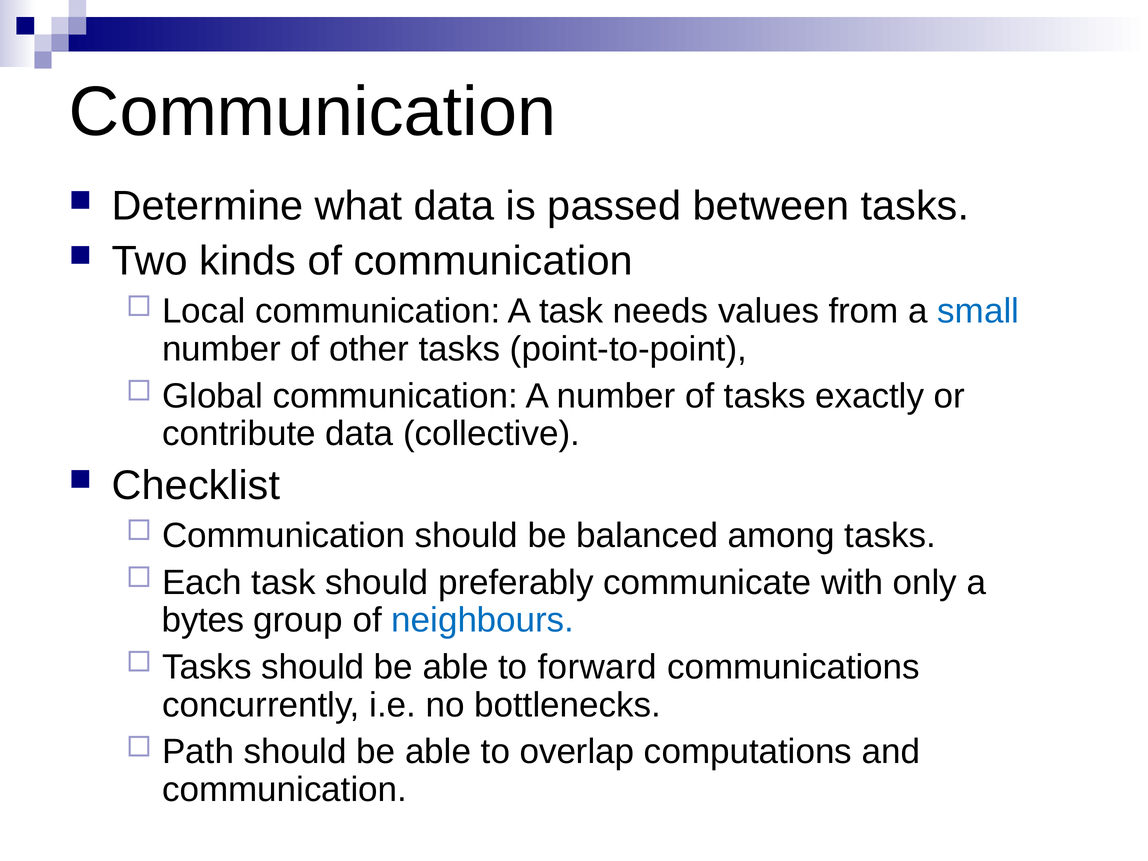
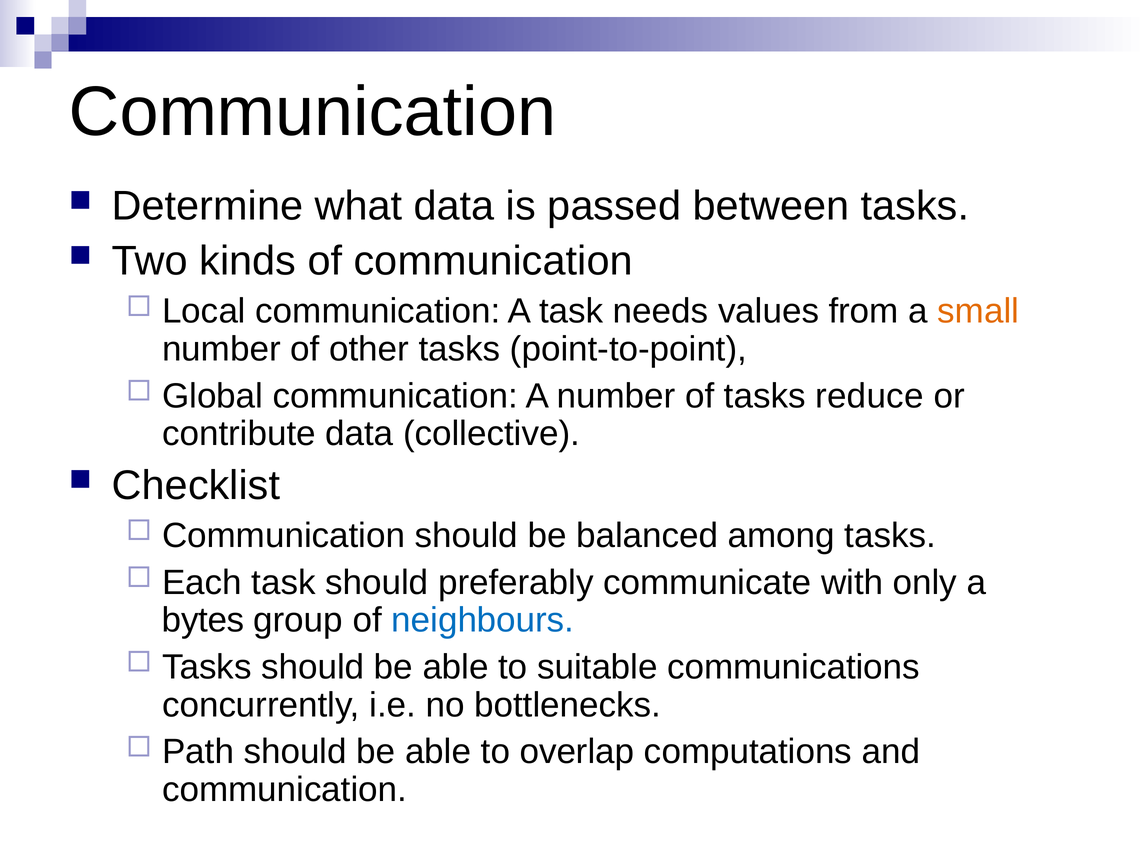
small colour: blue -> orange (978, 311)
exactly: exactly -> reduce (869, 396)
forward: forward -> suitable (597, 667)
